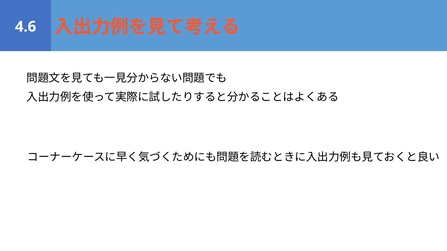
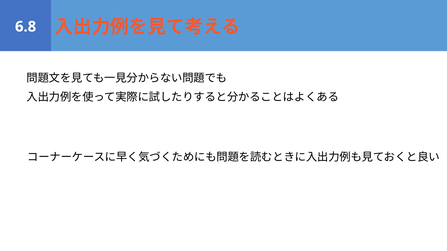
4.6: 4.6 -> 6.8 (26, 27)
